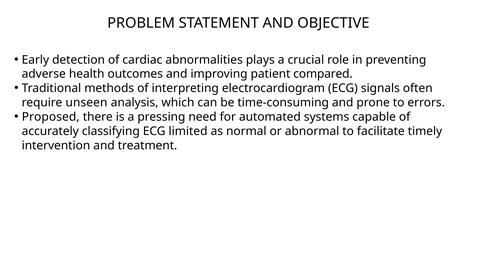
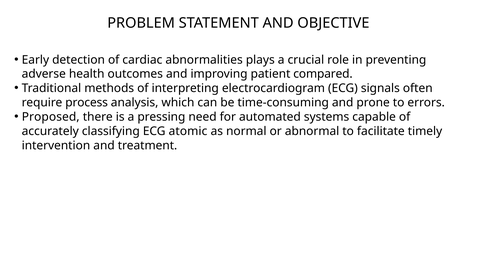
unseen: unseen -> process (87, 103)
limited: limited -> atomic (188, 131)
